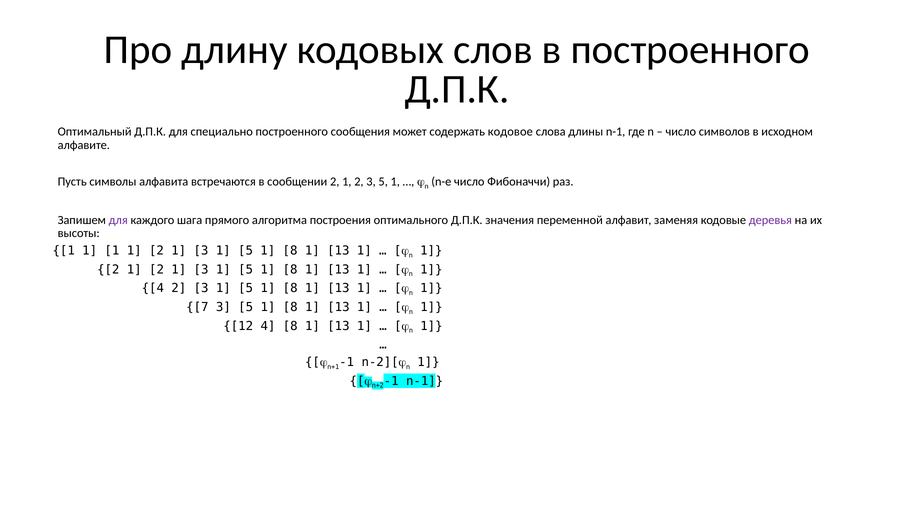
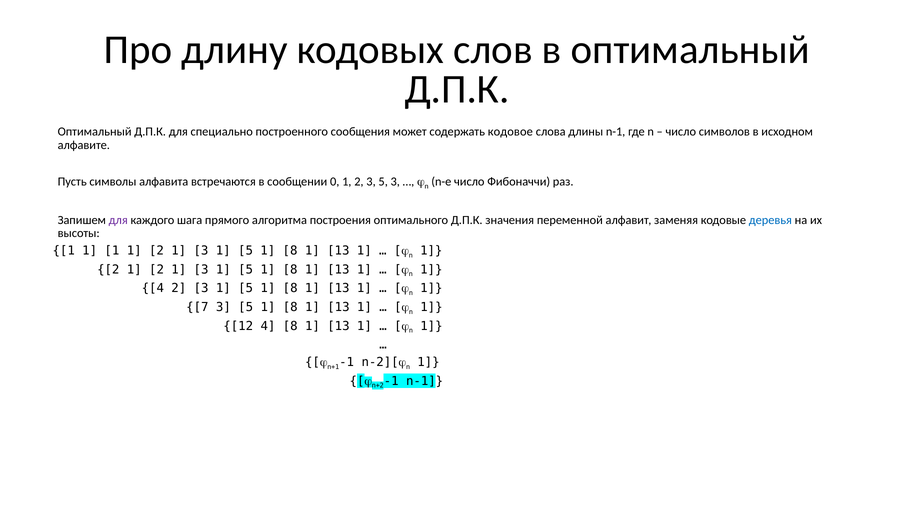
в построенного: построенного -> оптимальный (690, 50)
сообщении 2: 2 -> 0 (335, 182)
2 3 5 1: 1 -> 3 (395, 182)
деревья colour: purple -> blue (770, 220)
